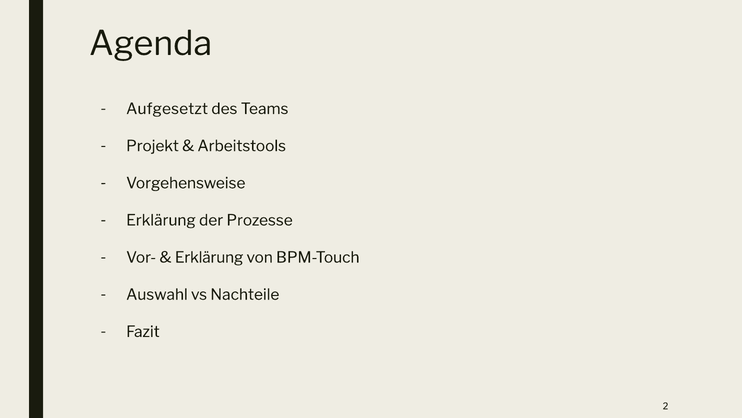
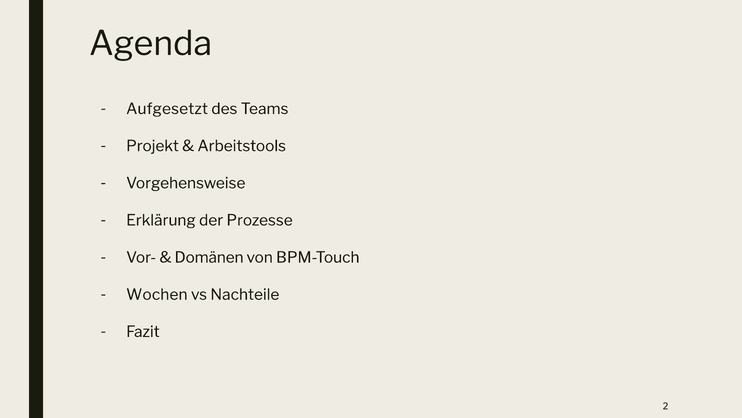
Erklärung: Erklärung -> Domänen (209, 257)
Auswahl: Auswahl -> Wochen (157, 294)
